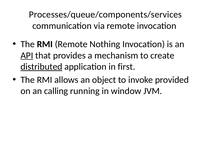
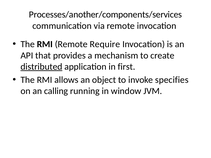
Processes/queue/components/services: Processes/queue/components/services -> Processes/another/components/services (105, 15)
Nothing: Nothing -> Require (105, 44)
API underline: present -> none (27, 56)
provided: provided -> specifies (172, 80)
